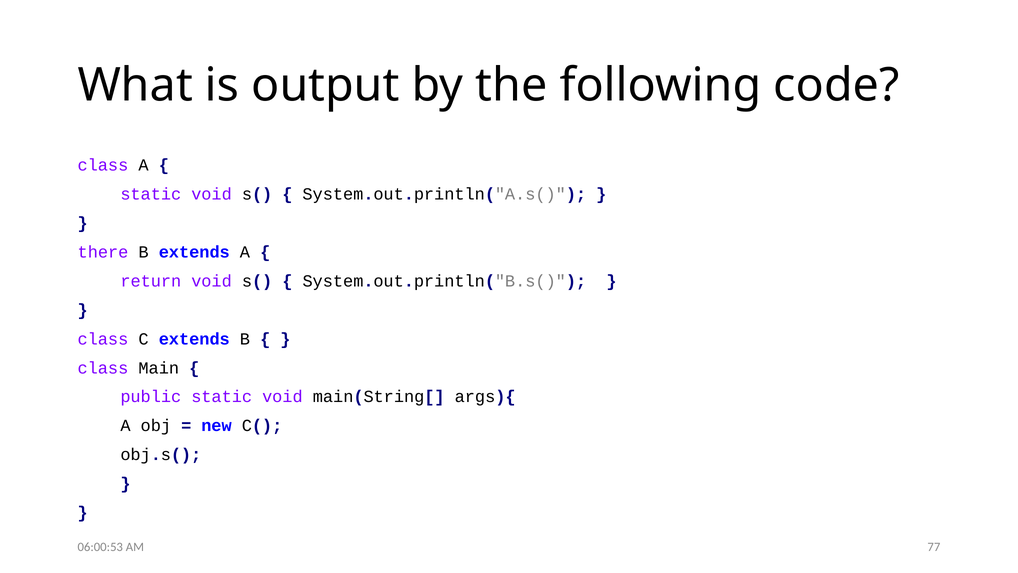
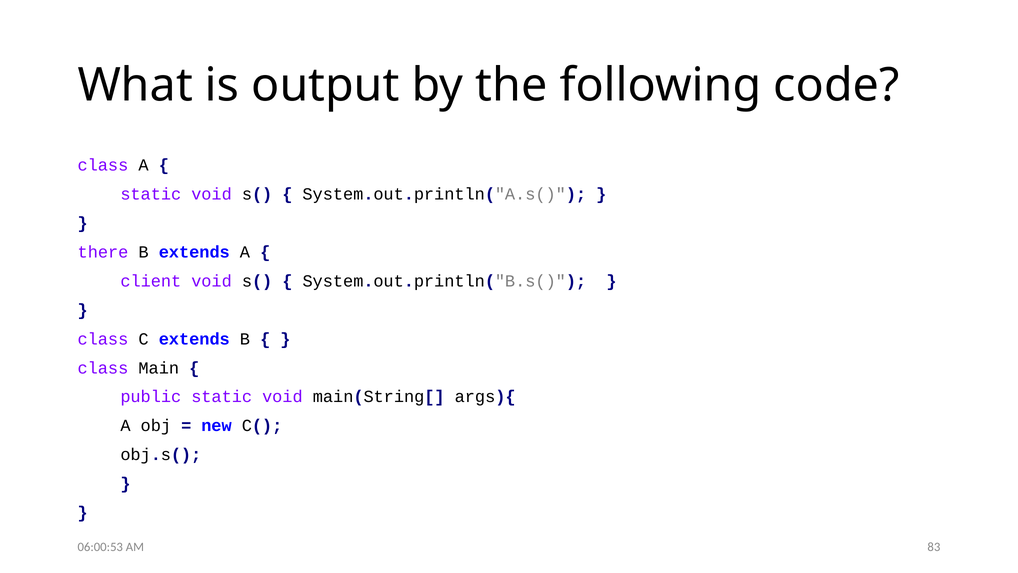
return: return -> client (151, 281)
77: 77 -> 83 (934, 547)
